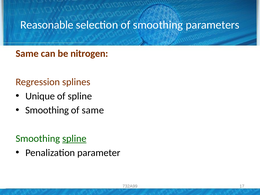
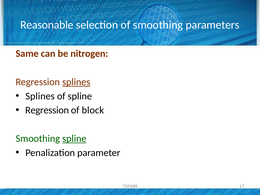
splines underline: none -> present (76, 82)
Unique: Unique -> Splines (40, 96)
Smoothing: Smoothing -> Regression (47, 110)
of same: same -> block (93, 110)
